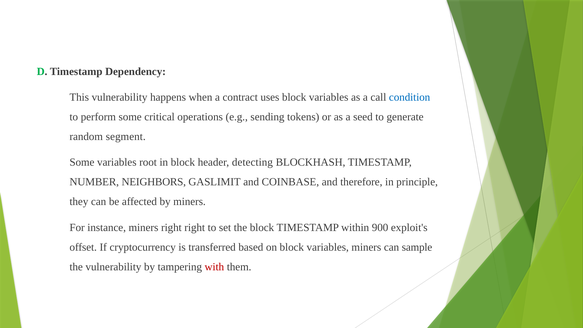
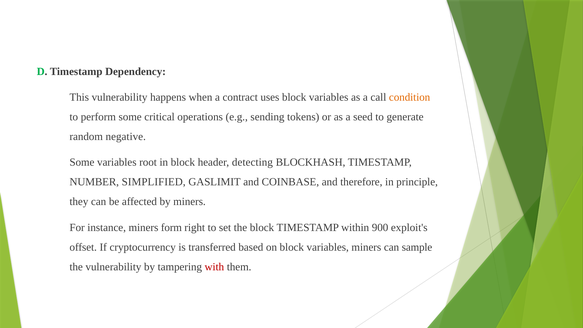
condition colour: blue -> orange (410, 97)
segment: segment -> negative (126, 137)
NEIGHBORS: NEIGHBORS -> SIMPLIFIED (154, 182)
miners right: right -> form (171, 227)
